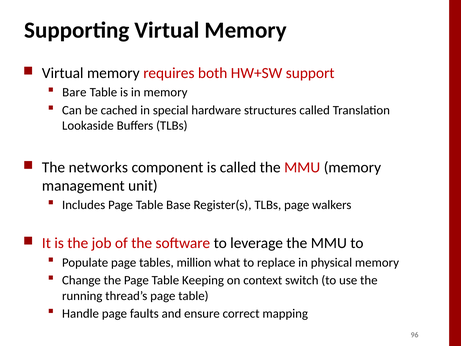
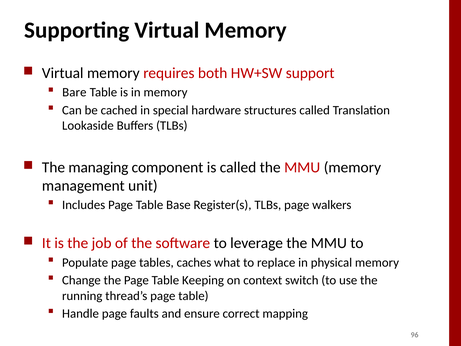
networks: networks -> managing (98, 167)
million: million -> caches (194, 262)
